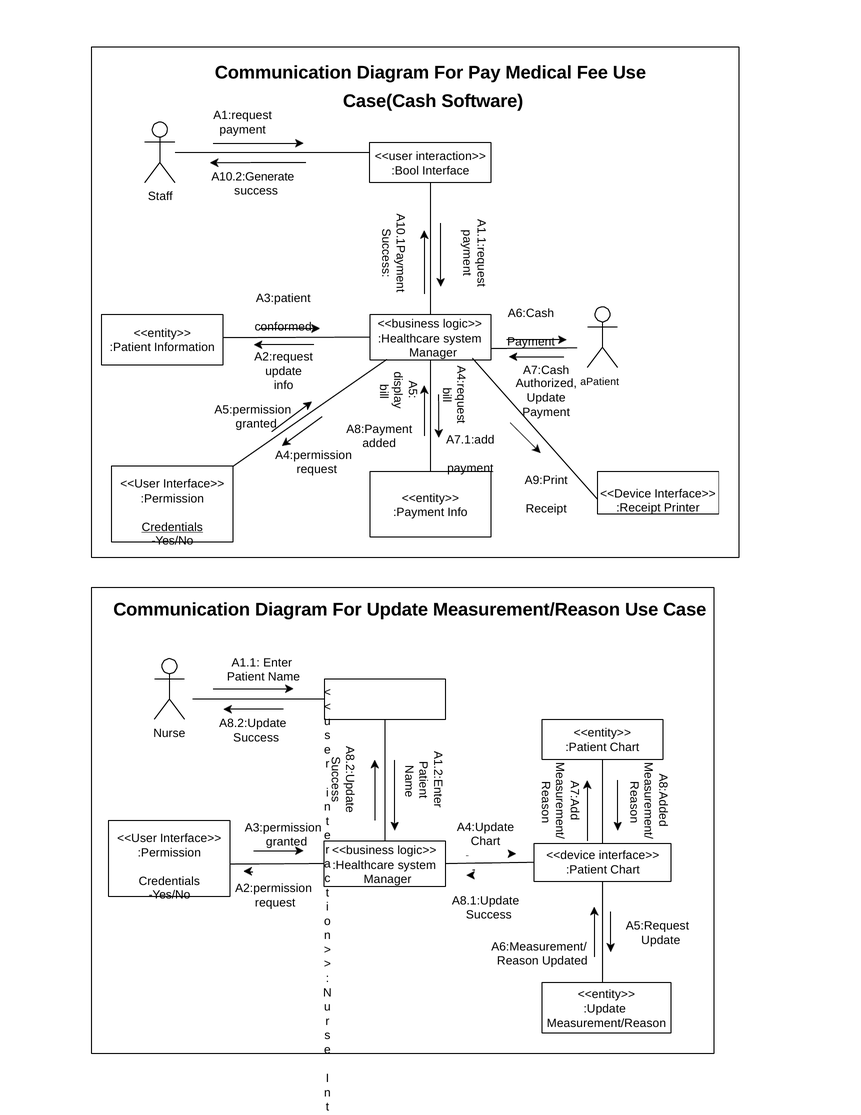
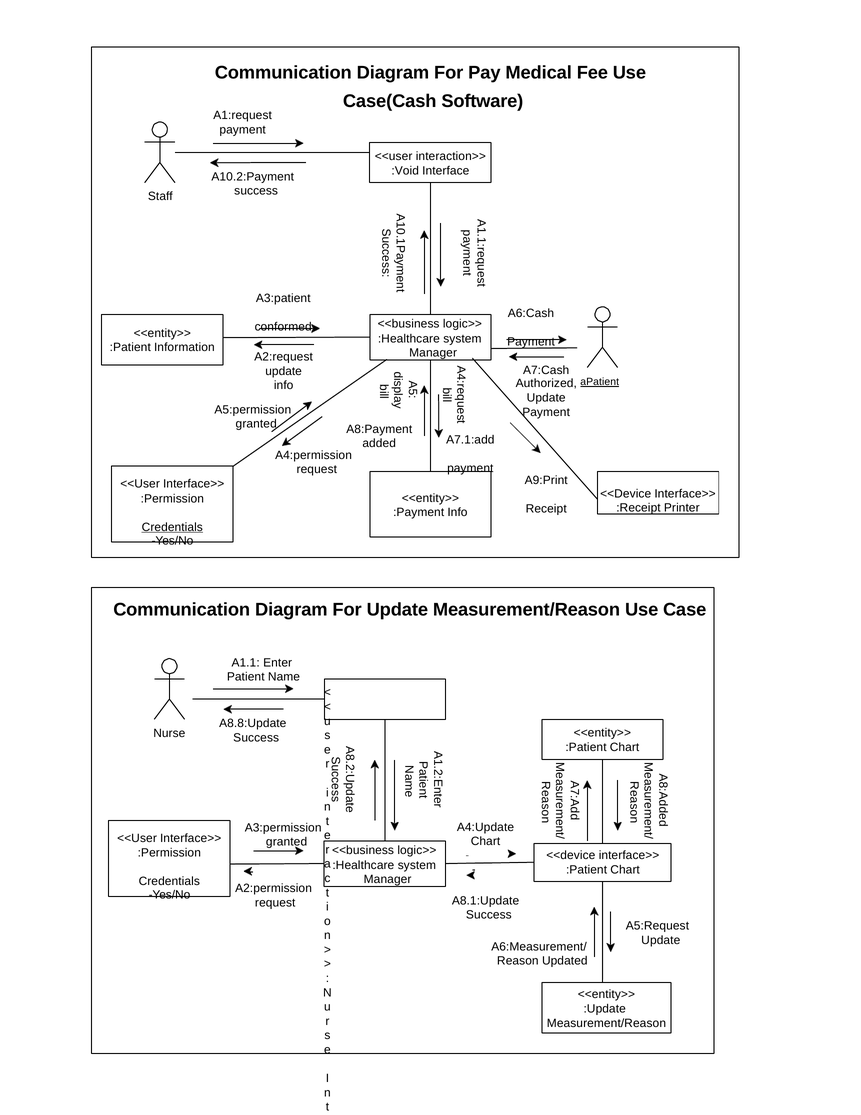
:Bool: :Bool -> :Void (405, 171)
A10.2:Generate: A10.2:Generate -> A10.2:Payment (253, 177)
aPatient underline: none -> present (600, 382)
A8.2:Update: A8.2:Update -> A8.8:Update (253, 723)
